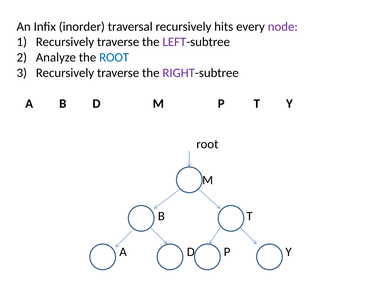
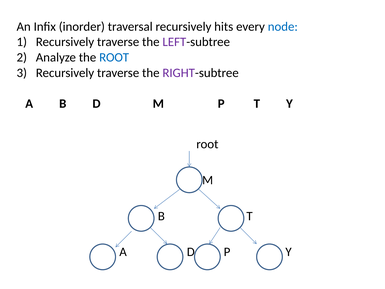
node colour: purple -> blue (283, 27)
